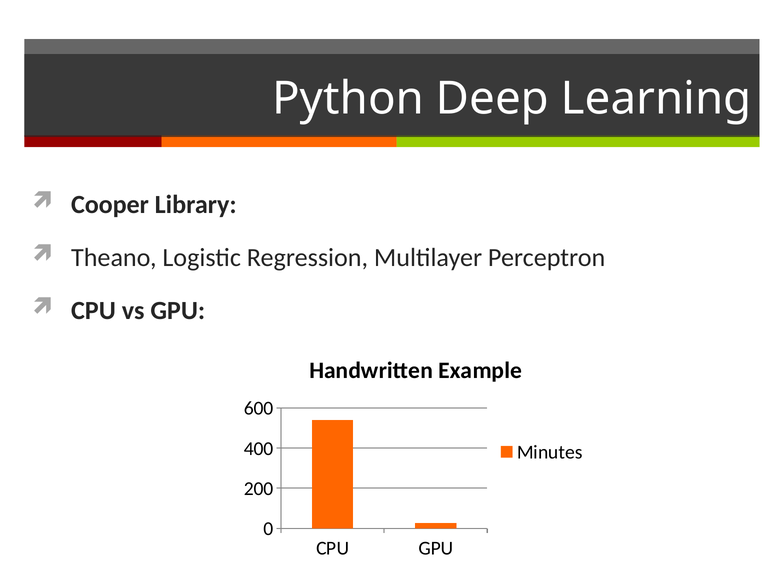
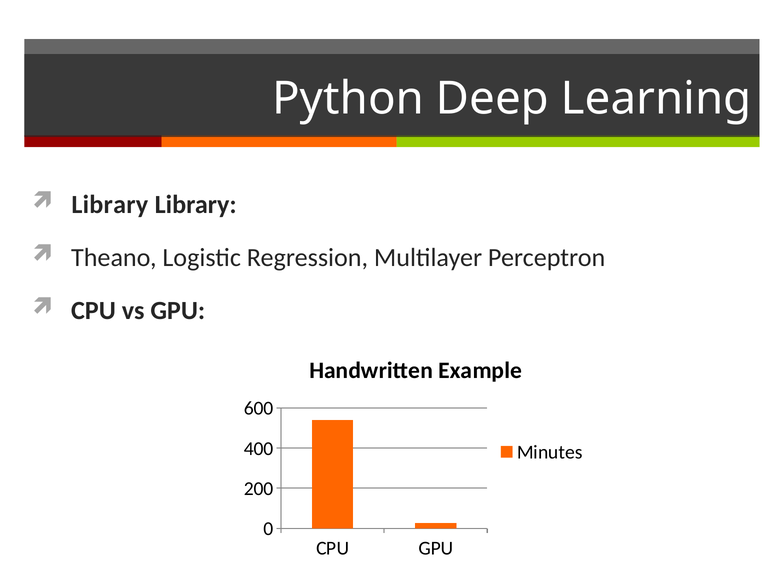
Cooper: Cooper -> Library (110, 204)
